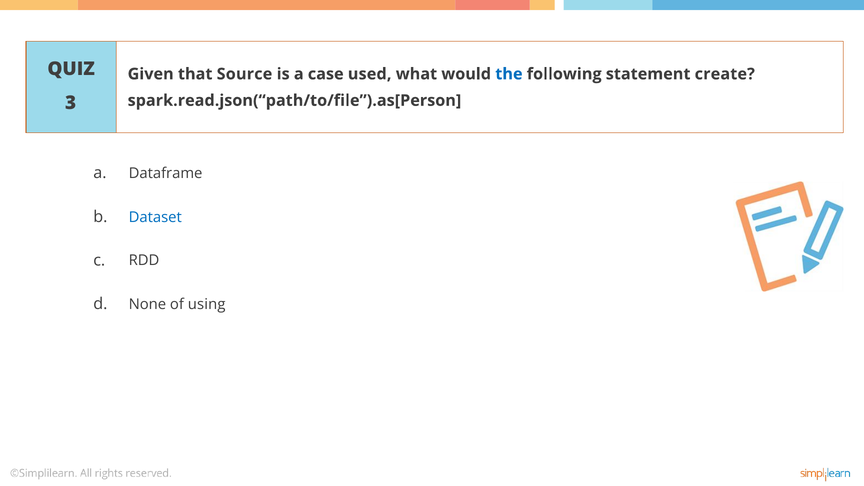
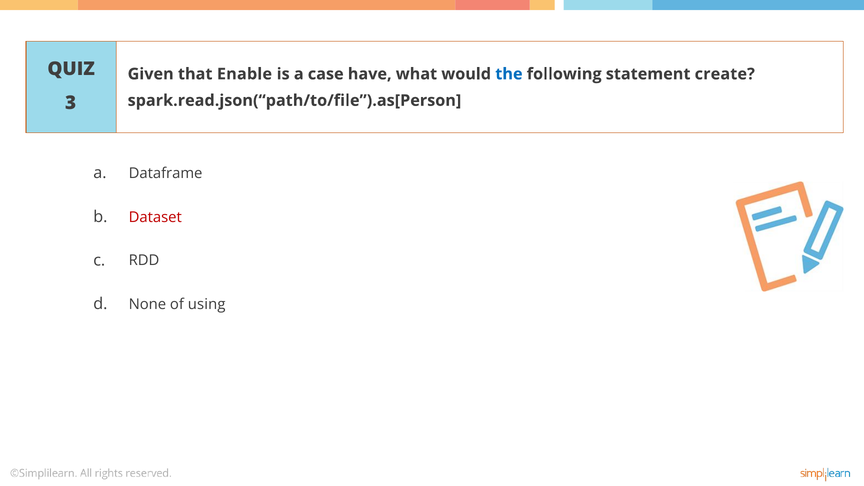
Source: Source -> Enable (244, 74)
used: used -> have (370, 74)
Dataset colour: blue -> red (155, 217)
